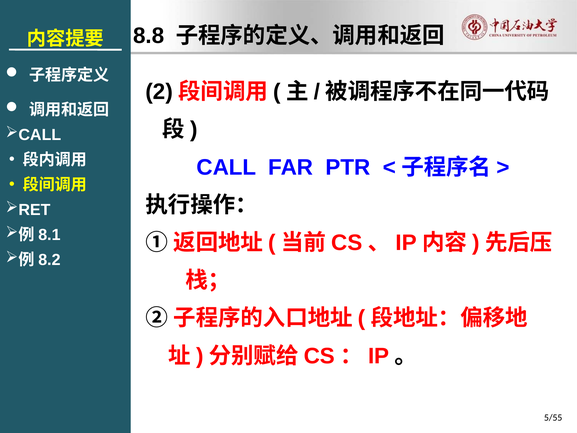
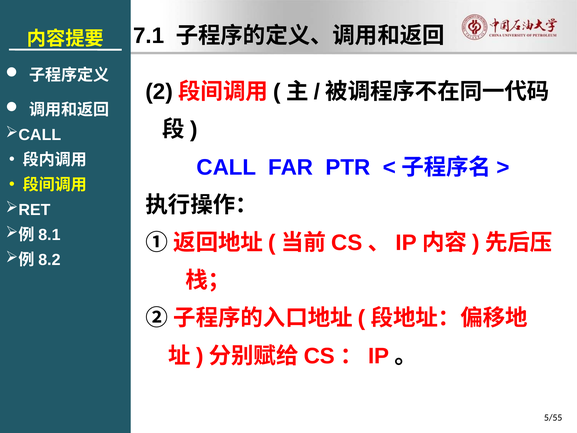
8.8: 8.8 -> 7.1 (149, 36)
